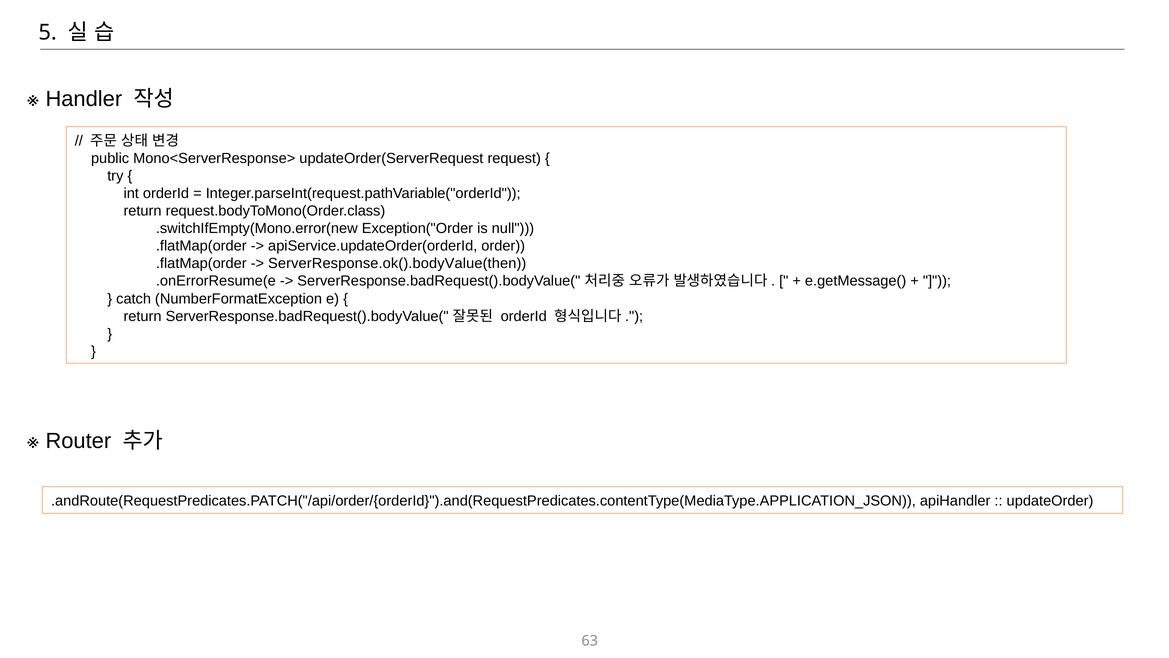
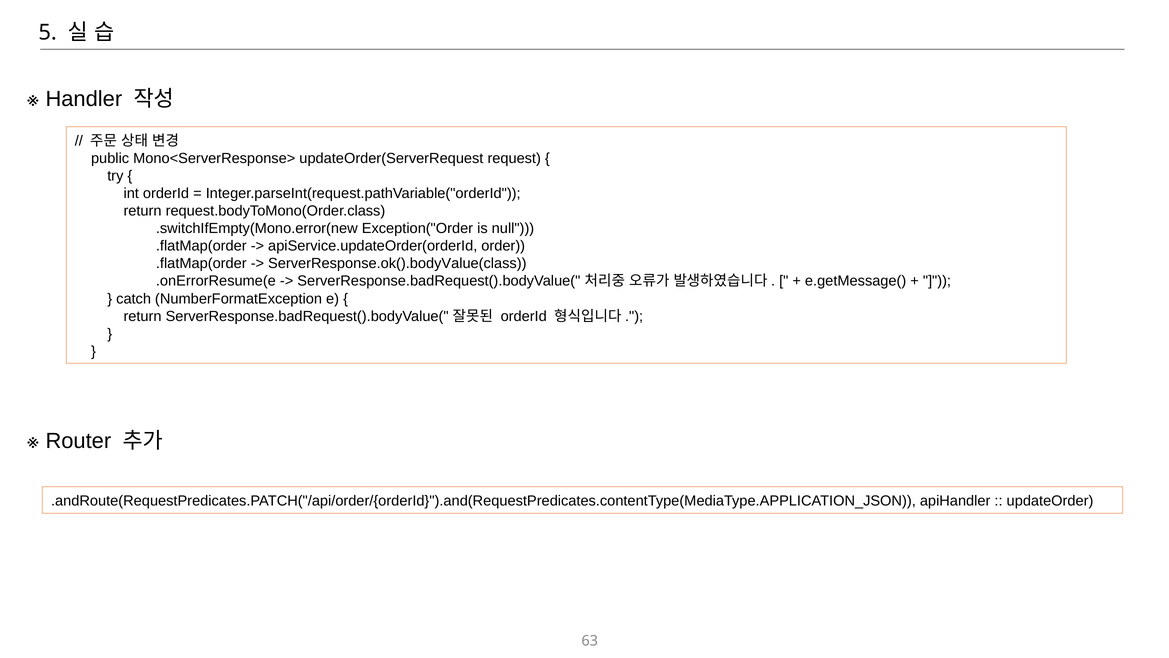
ServerResponse.ok().bodyValue(then: ServerResponse.ok().bodyValue(then -> ServerResponse.ok().bodyValue(class (397, 263)
